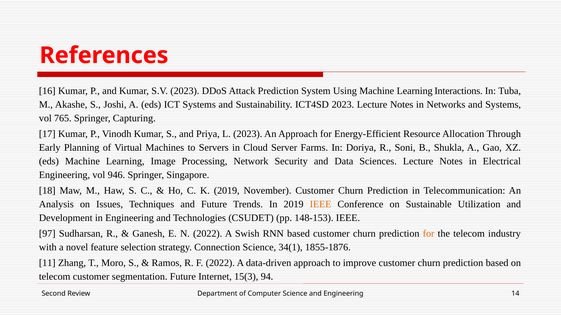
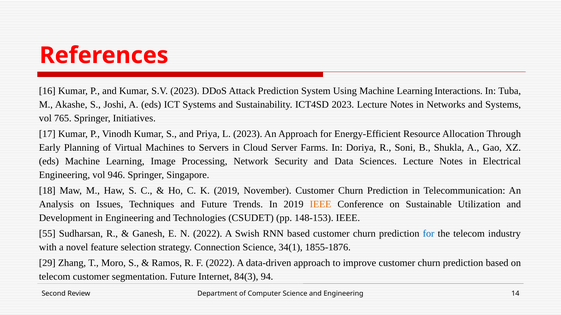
Capturing: Capturing -> Initiatives (134, 119)
97: 97 -> 55 (47, 234)
for colour: orange -> blue (429, 234)
11: 11 -> 29 (47, 264)
15(3: 15(3 -> 84(3 (246, 277)
